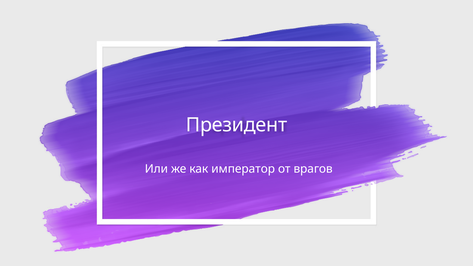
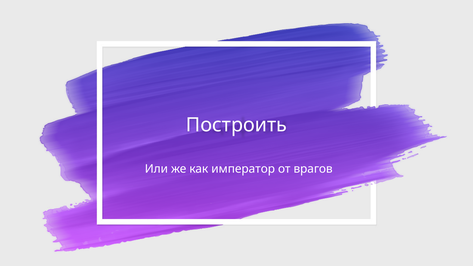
Президент: Президент -> Построить (236, 125)
